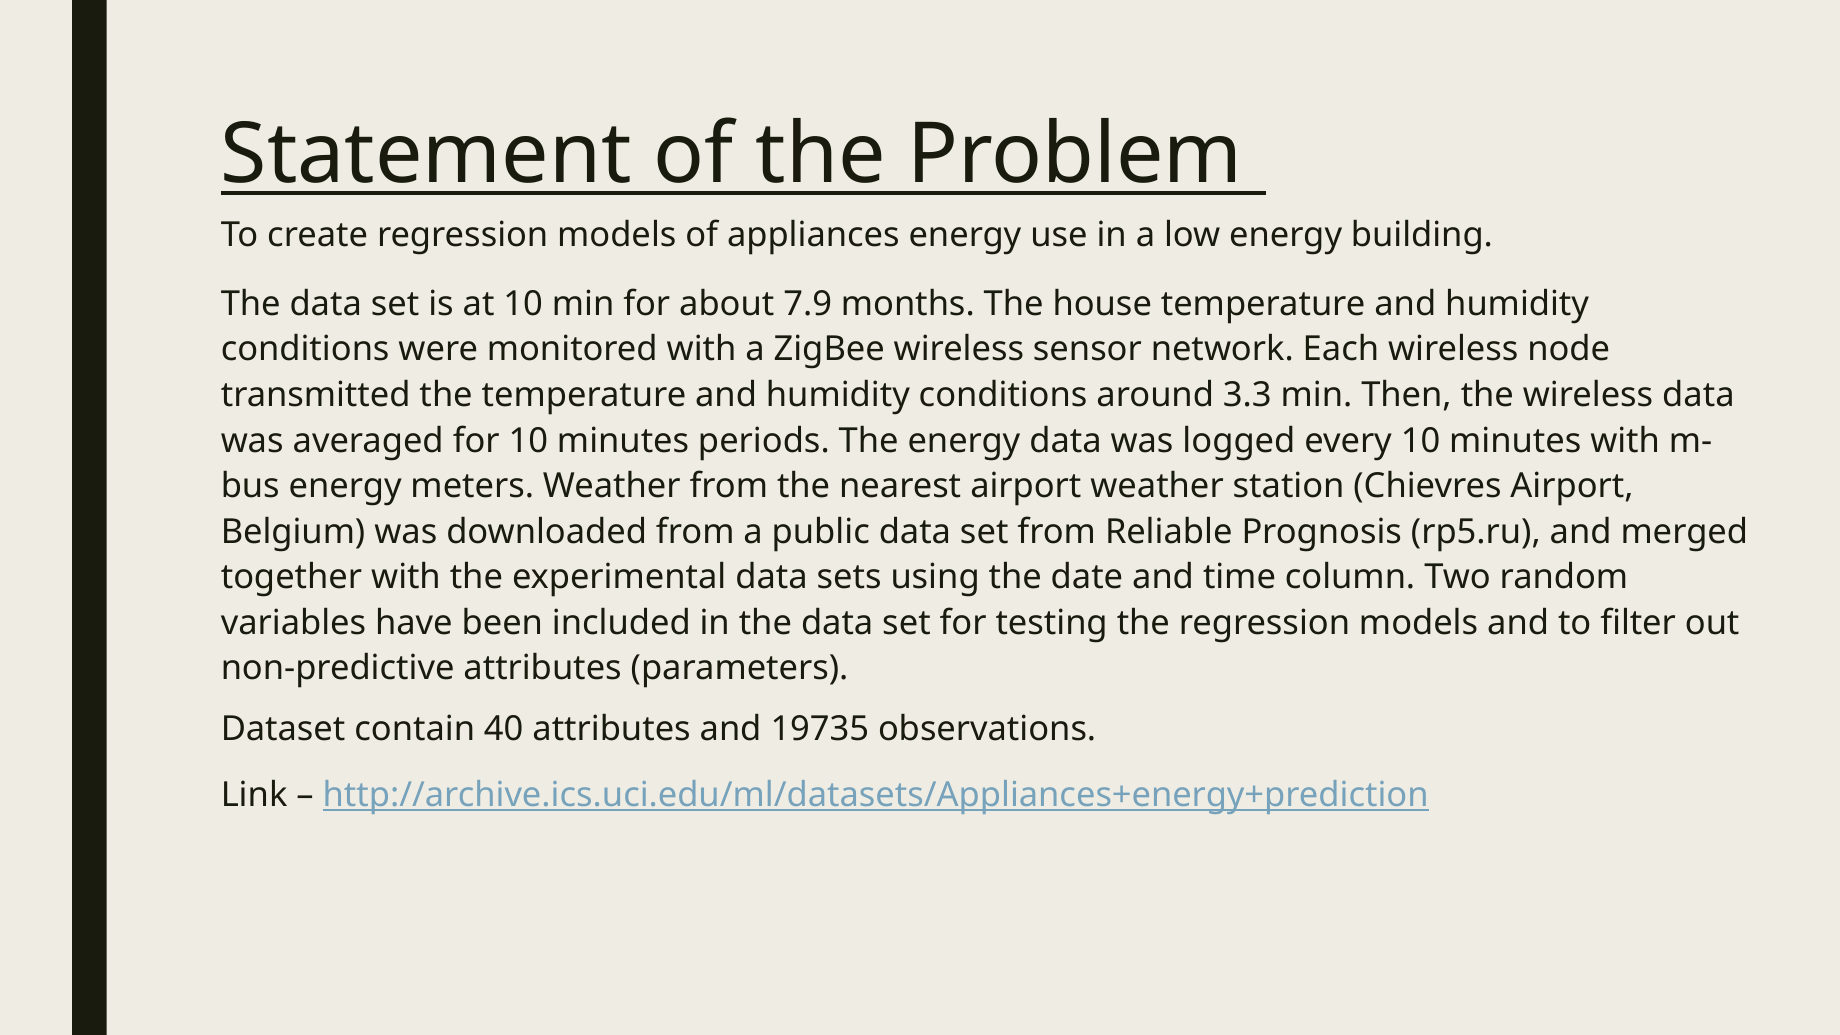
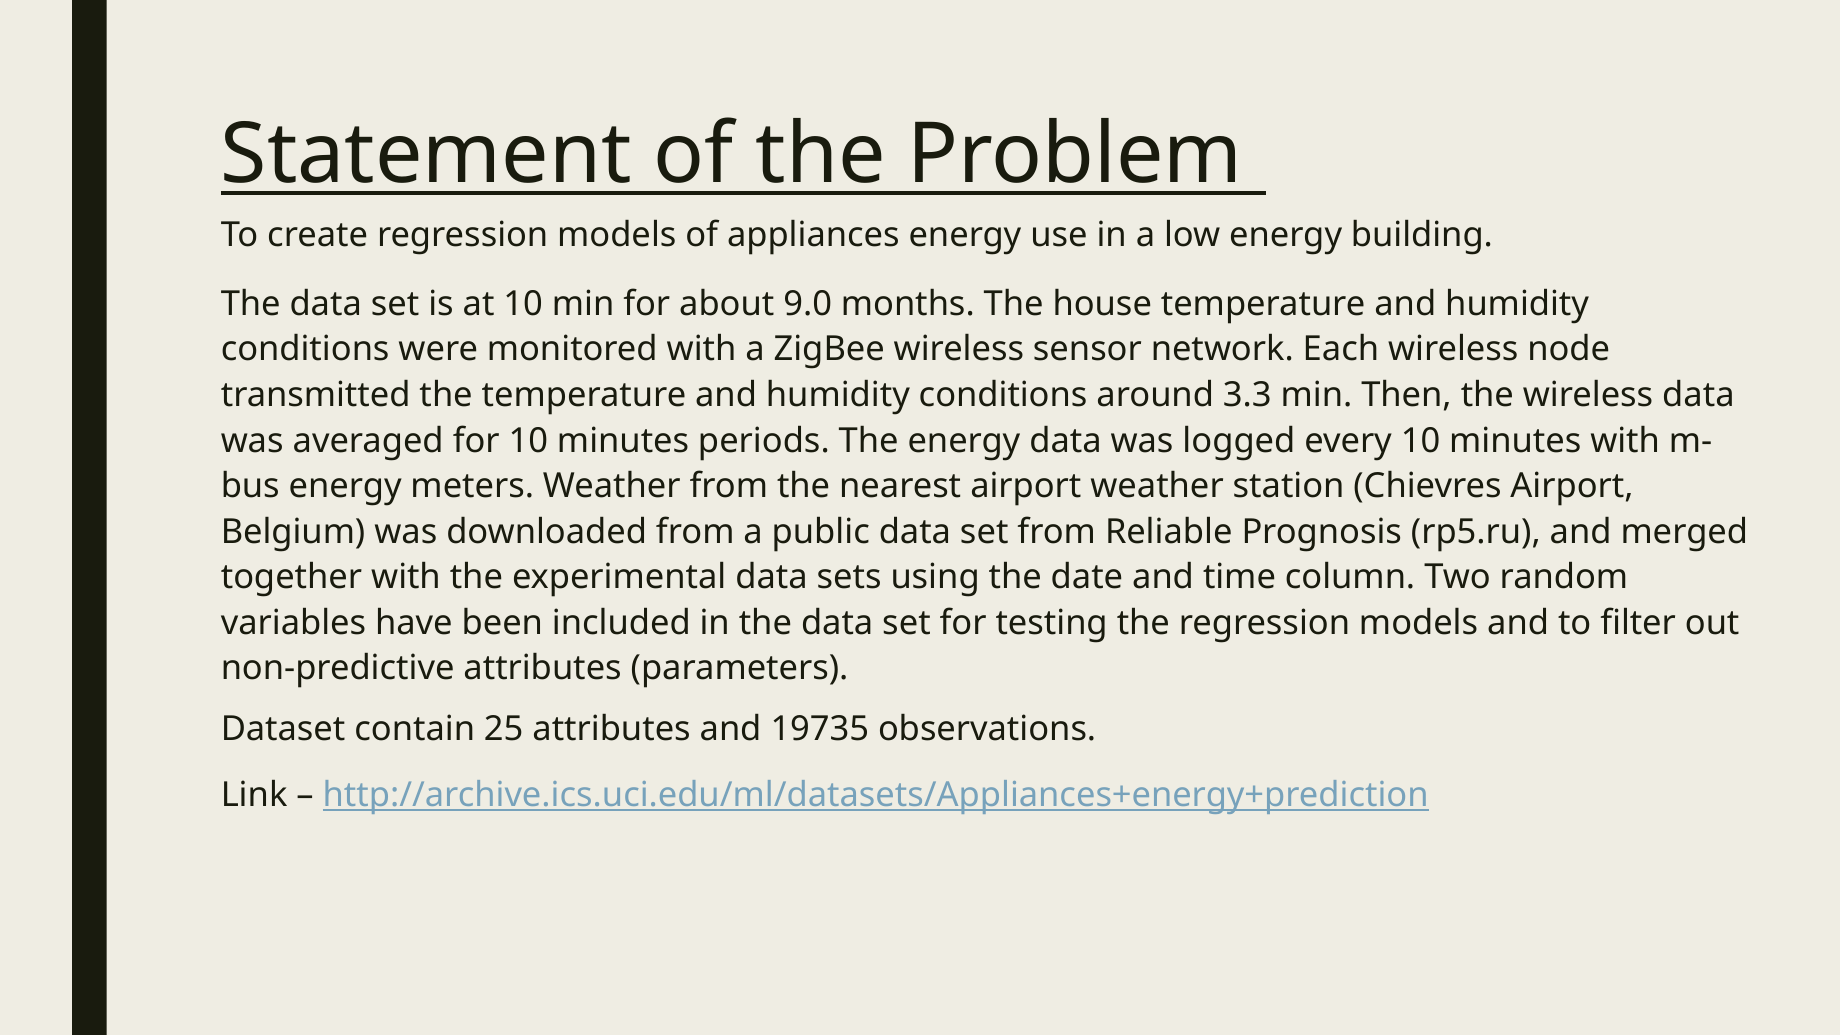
7.9: 7.9 -> 9.0 (808, 304)
40: 40 -> 25 (504, 729)
